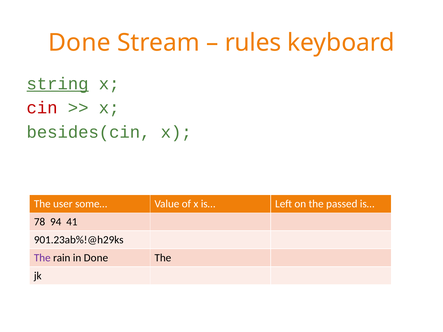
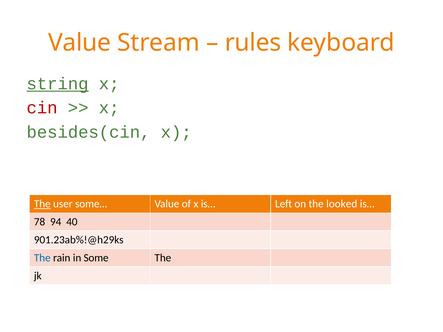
Done: Done -> Value (80, 43)
The underline: none -> present (42, 204)
passed: passed -> looked (342, 204)
41: 41 -> 40 (72, 222)
The colour: purple -> blue (42, 258)
in Done: Done -> Some (96, 258)
